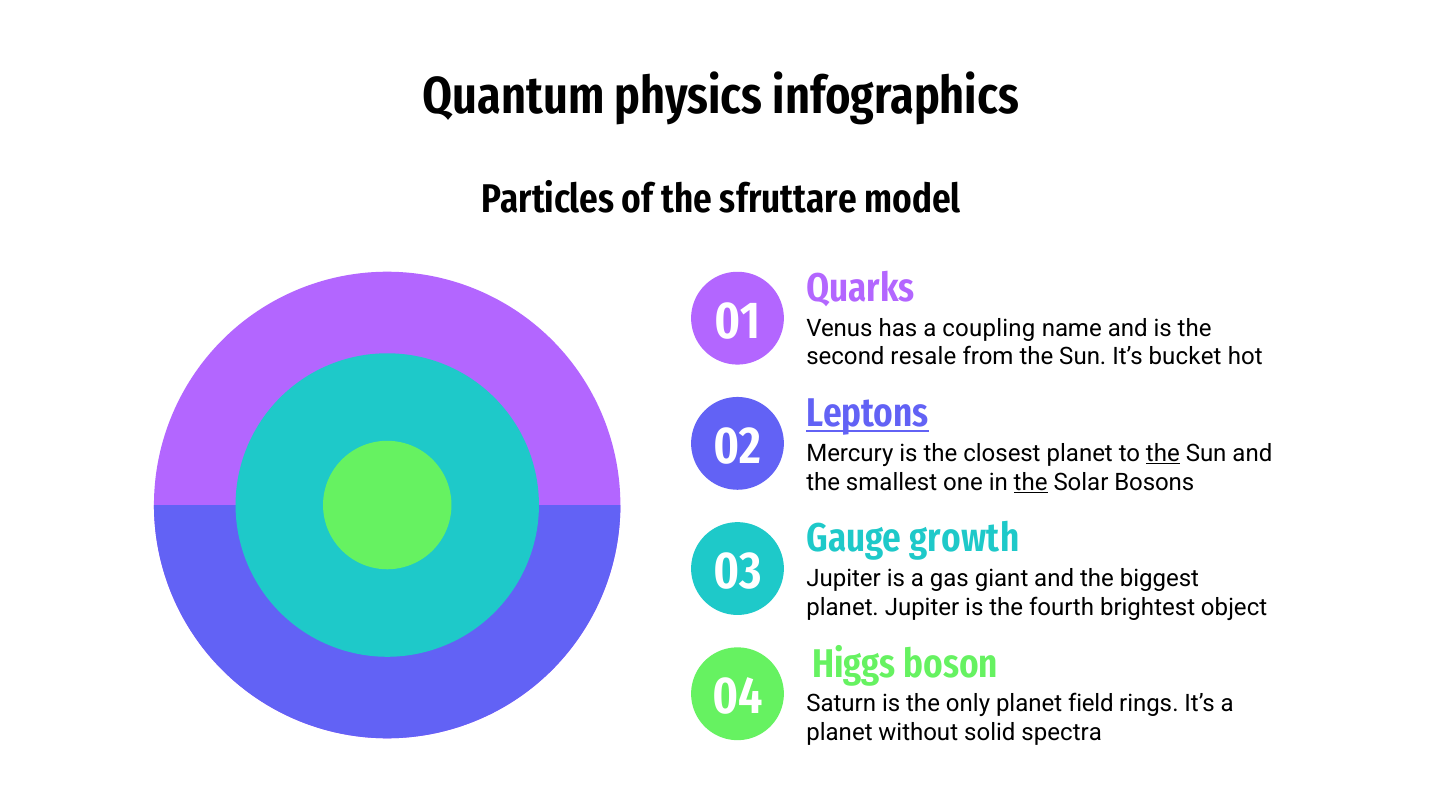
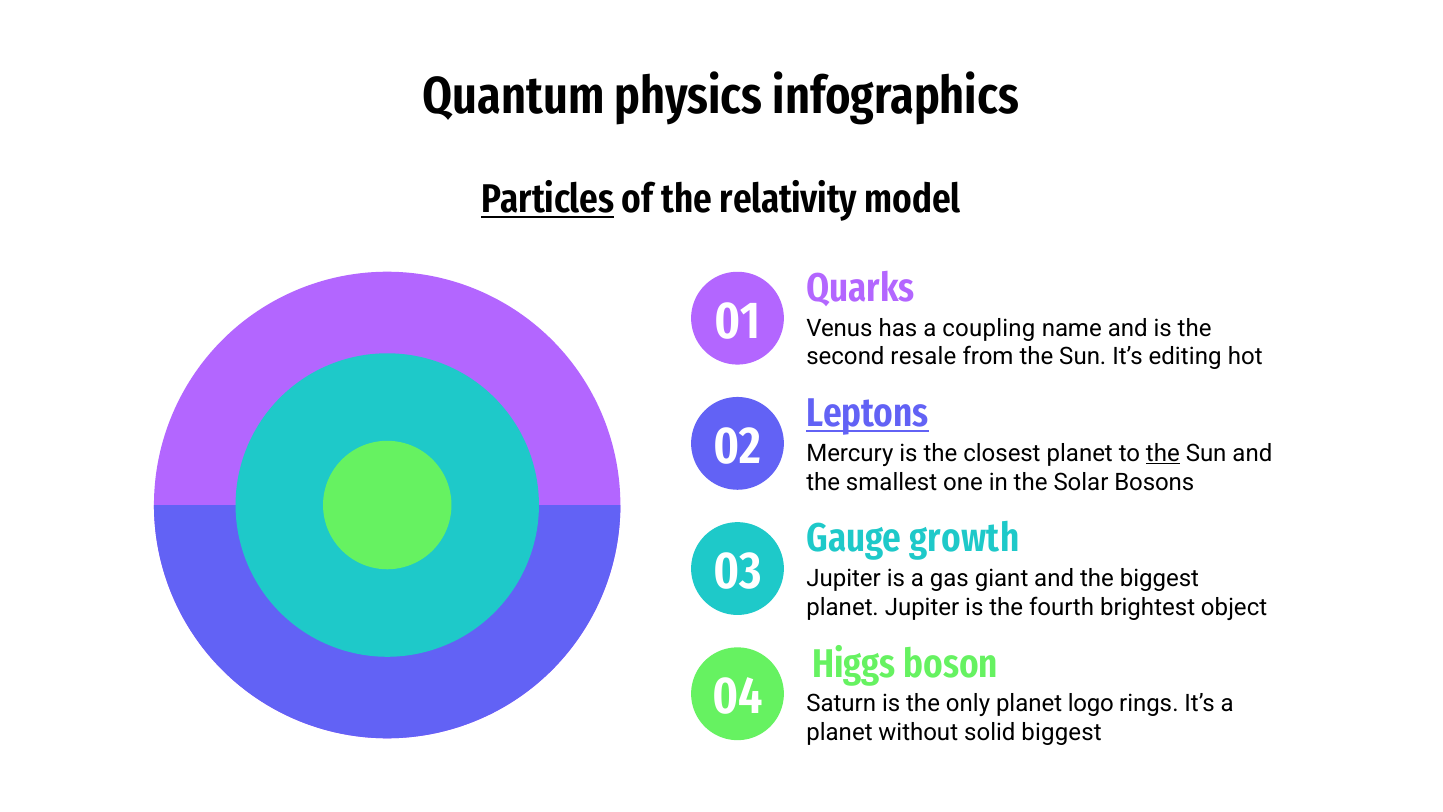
Particles underline: none -> present (548, 200)
sfruttare: sfruttare -> relativity (789, 200)
bucket: bucket -> editing (1185, 357)
the underline: present -> none (1031, 482)
field: field -> logo (1091, 703)
solid spectra: spectra -> biggest (1062, 732)
